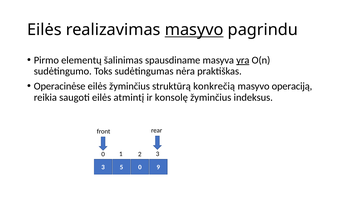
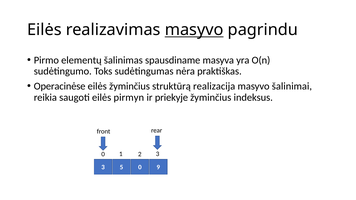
yra underline: present -> none (243, 60)
konkrečią: konkrečią -> realizacija (214, 86)
operaciją: operaciją -> šalinimai (292, 86)
atmintį: atmintį -> pirmyn (129, 98)
konsolę: konsolę -> priekyje (171, 98)
